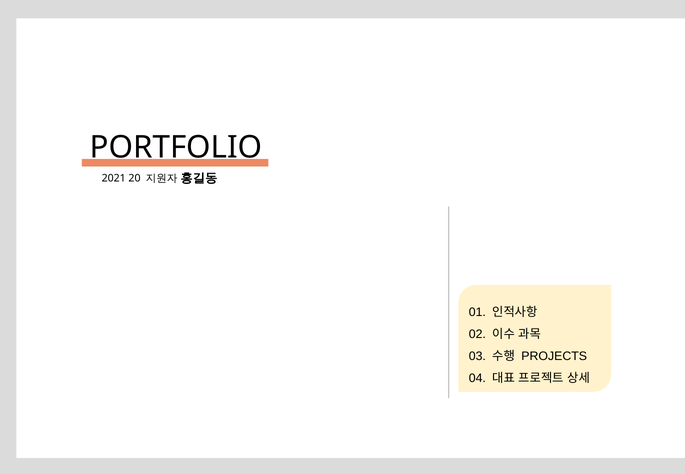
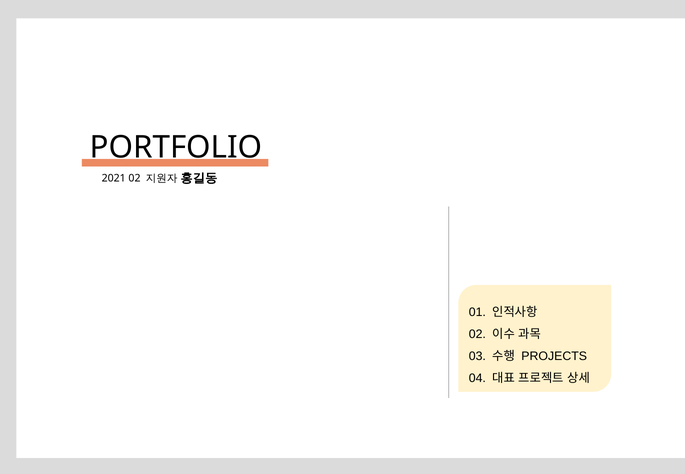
2021 20: 20 -> 02 (134, 178)
